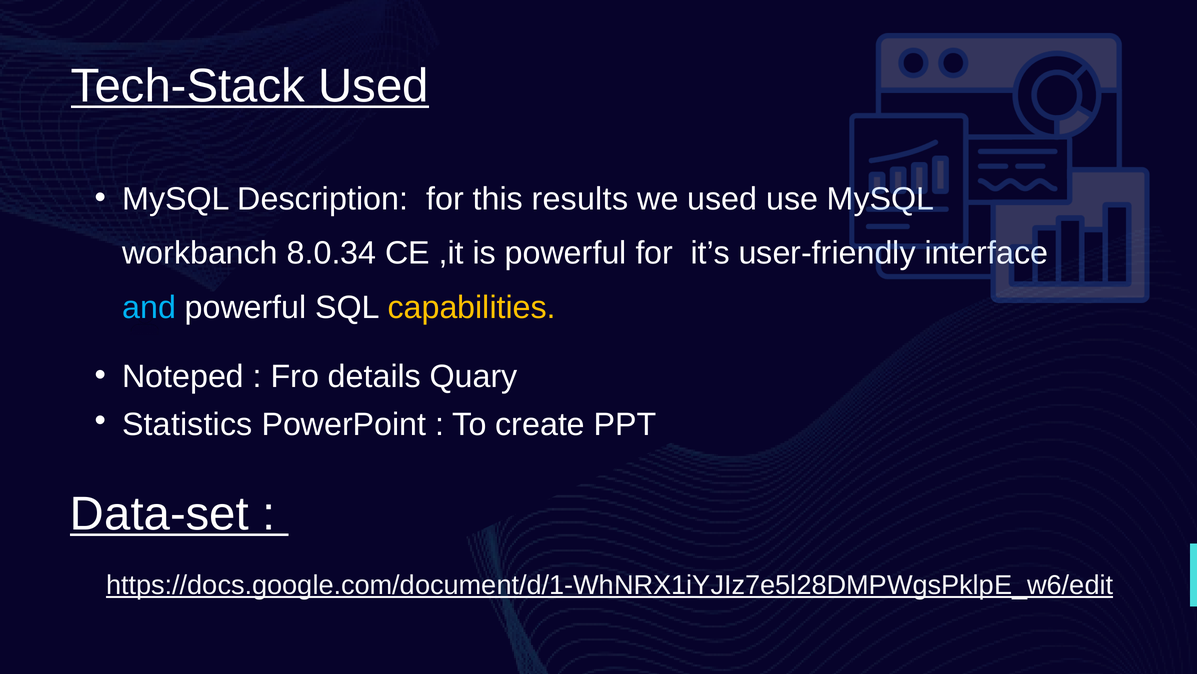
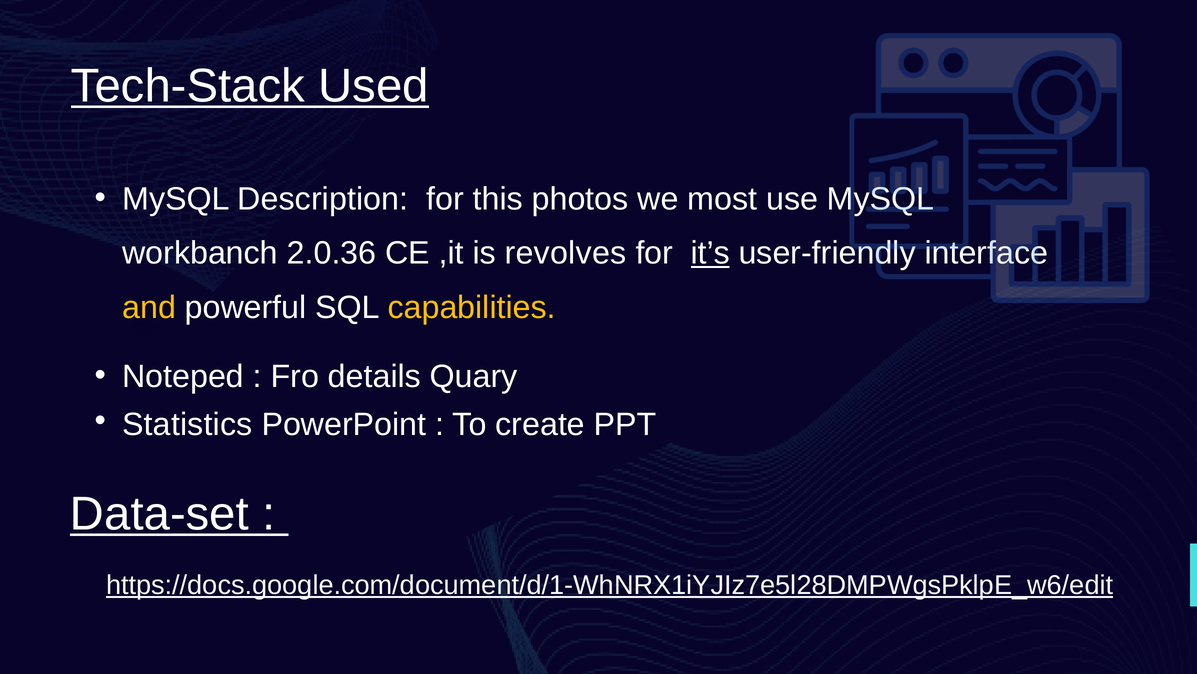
results: results -> photos (580, 199)
we used: used -> most (722, 199)
8.0.34: 8.0.34 -> 2.0.36 (332, 253)
is powerful: powerful -> revolves (566, 253)
it’s underline: none -> present (710, 253)
and colour: light blue -> yellow (149, 307)
